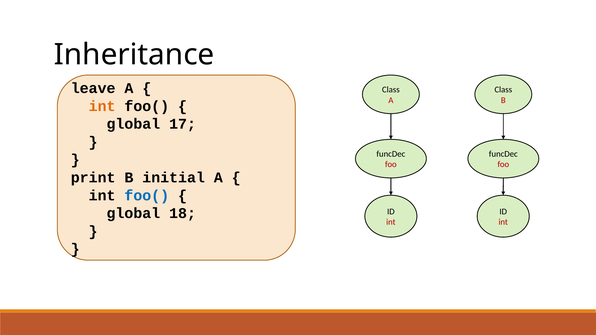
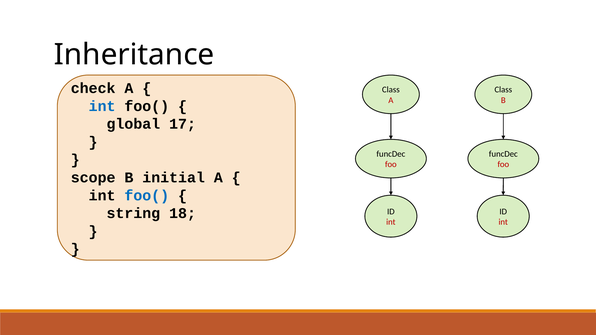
leave: leave -> check (93, 88)
int colour: orange -> blue (102, 106)
print: print -> scope (93, 178)
global: global -> string (133, 213)
